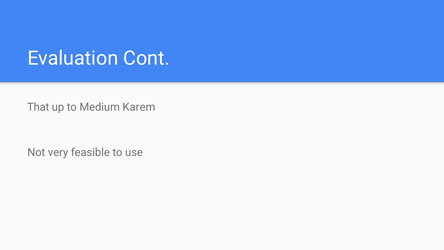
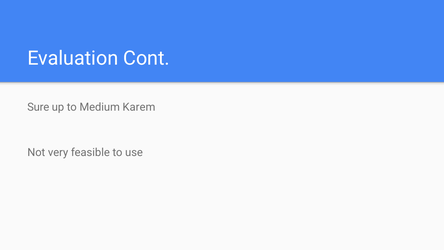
That: That -> Sure (38, 107)
